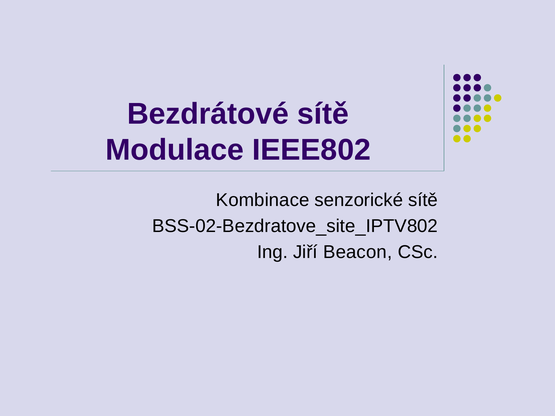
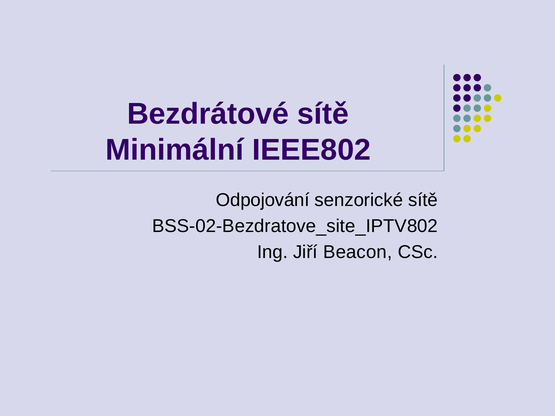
Modulace: Modulace -> Minimální (175, 150)
Kombinace: Kombinace -> Odpojování (263, 200)
